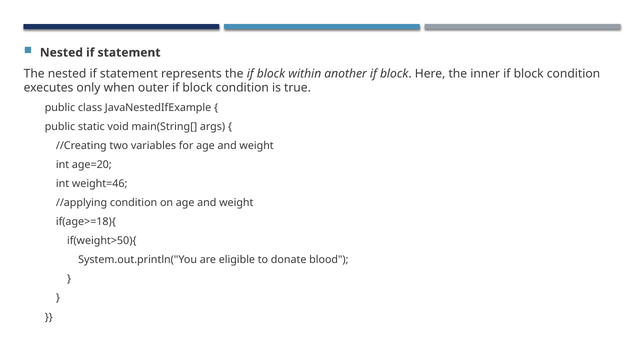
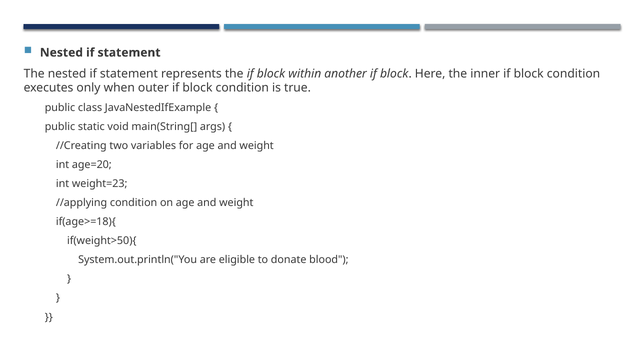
weight=46: weight=46 -> weight=23 (100, 184)
